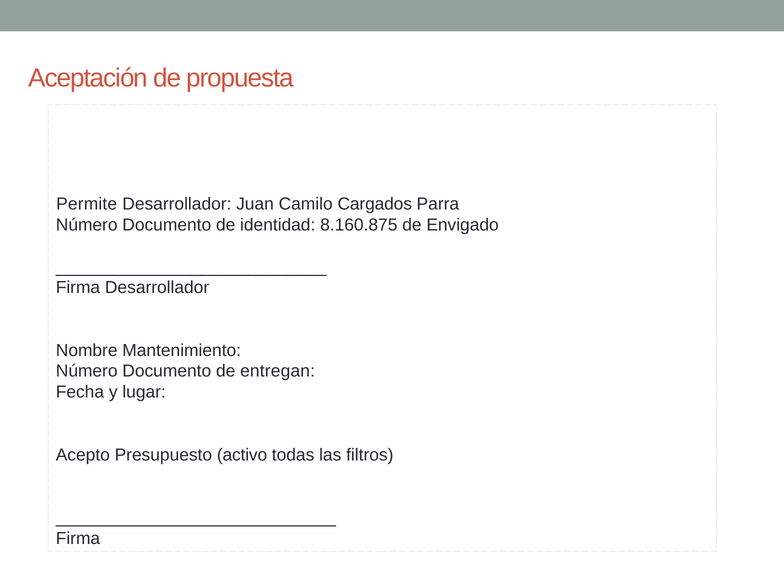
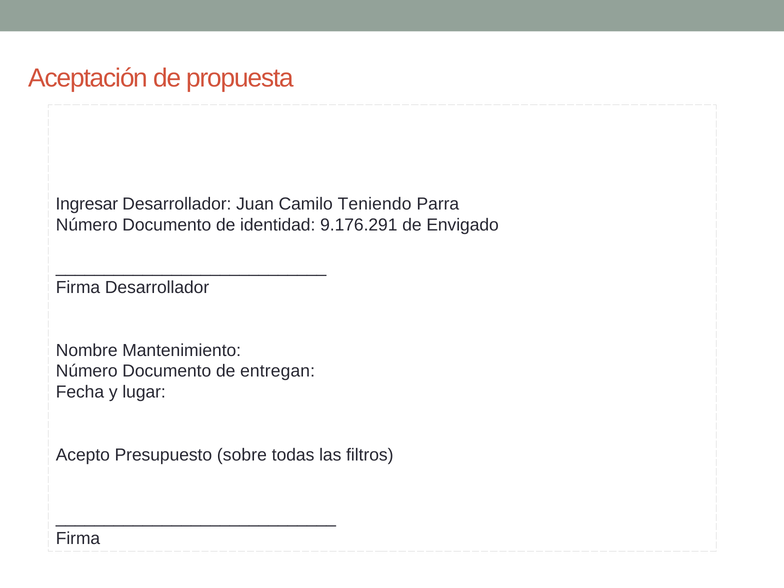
Permite: Permite -> Ingresar (87, 204)
Cargados: Cargados -> Teniendo (375, 204)
8.160.875: 8.160.875 -> 9.176.291 (359, 225)
activo: activo -> sobre (242, 455)
